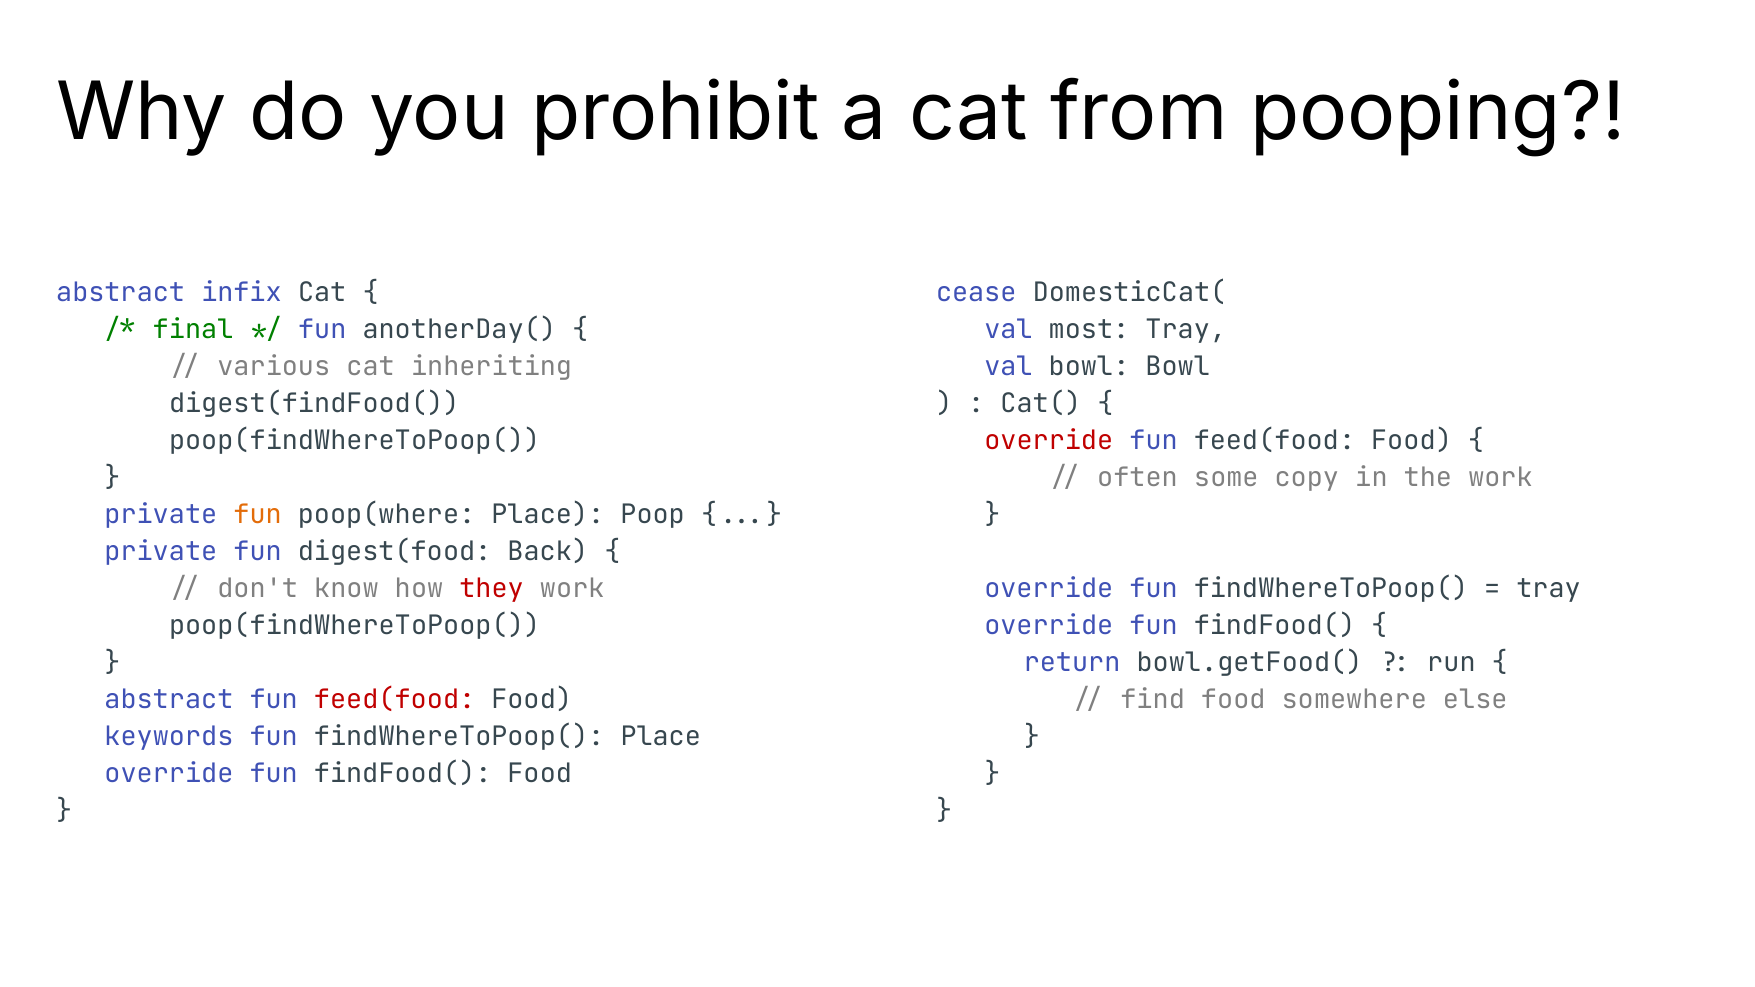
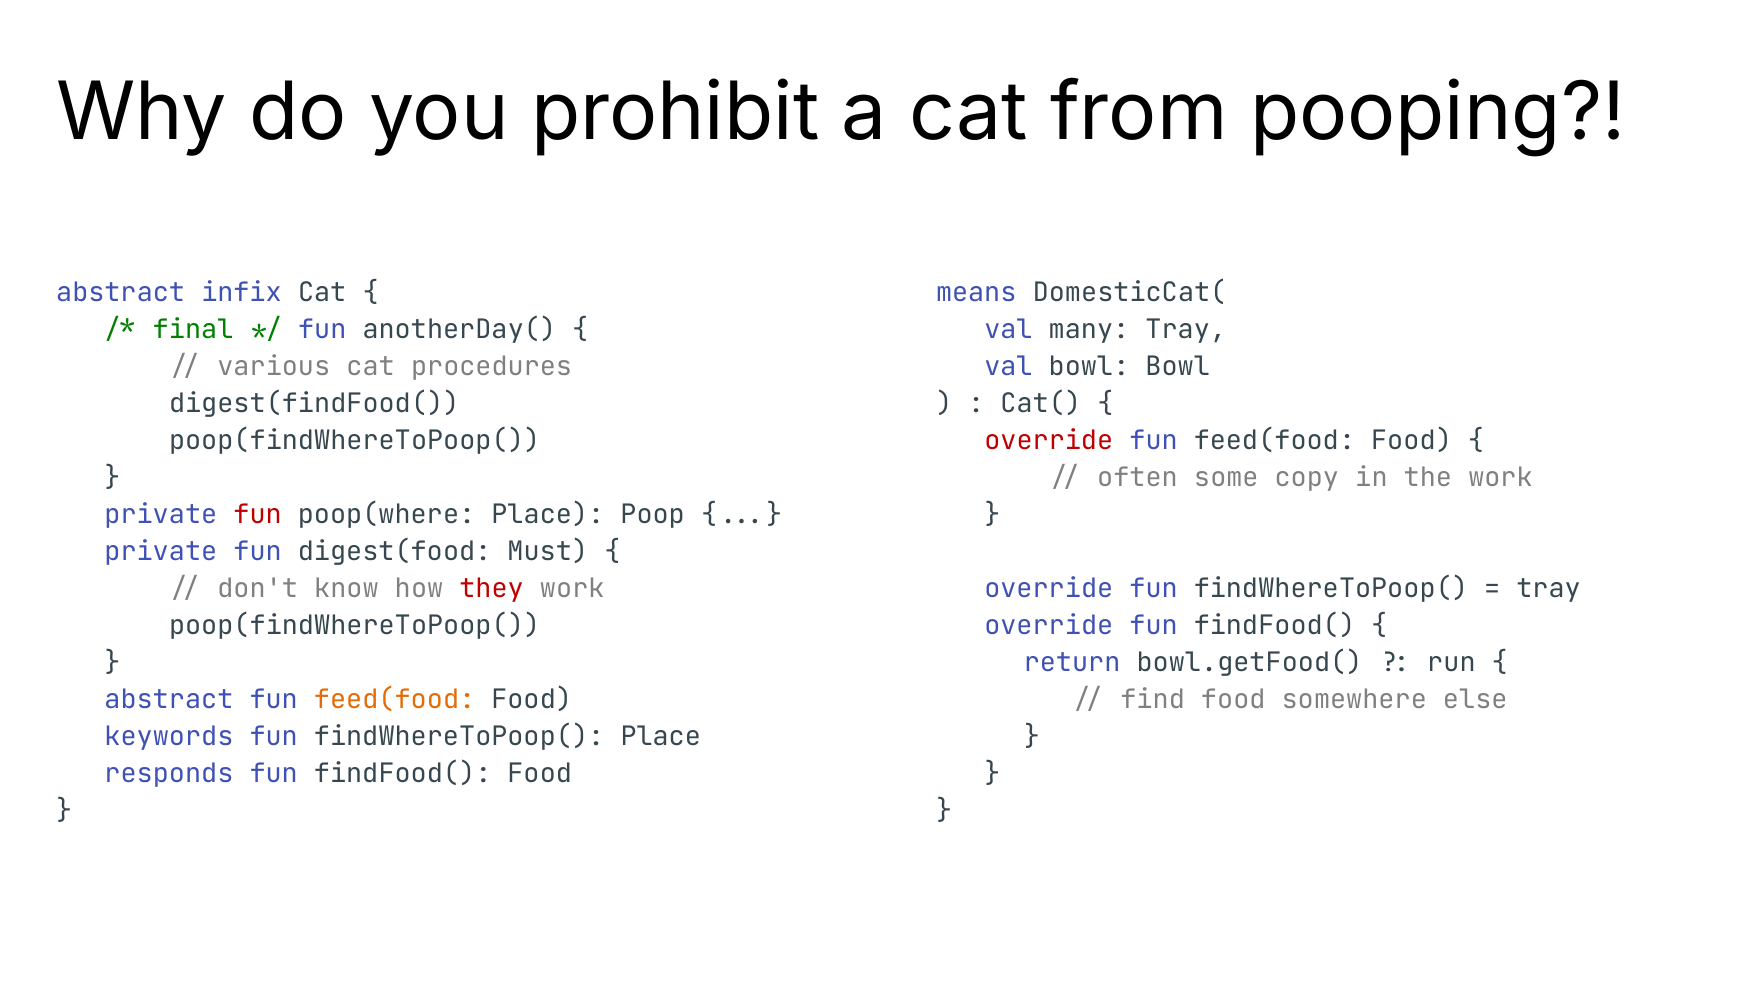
cease: cease -> means (976, 293)
most: most -> many (1089, 330)
inheriting: inheriting -> procedures (492, 367)
fun colour: orange -> red (258, 515)
Back: Back -> Must (548, 552)
feed(food colour: red -> orange (395, 700)
override: override -> responds (169, 774)
